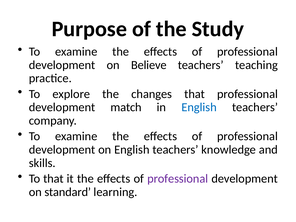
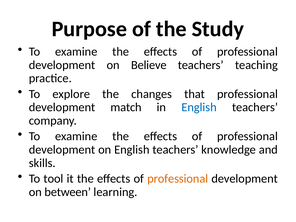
To that: that -> tool (53, 179)
professional colour: purple -> orange (178, 179)
standard: standard -> between (68, 192)
